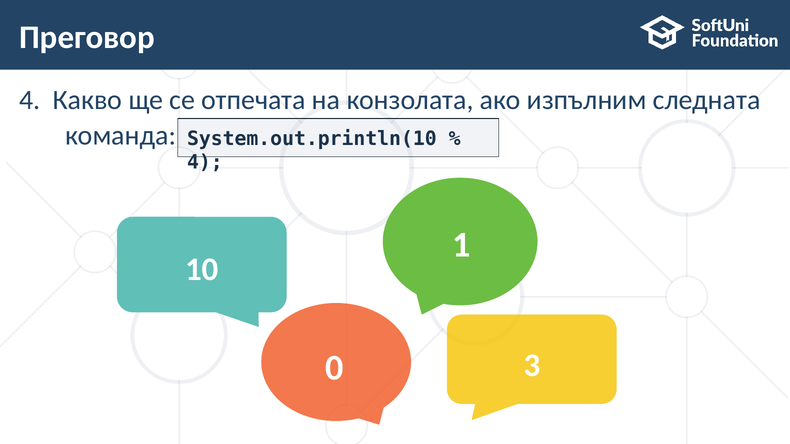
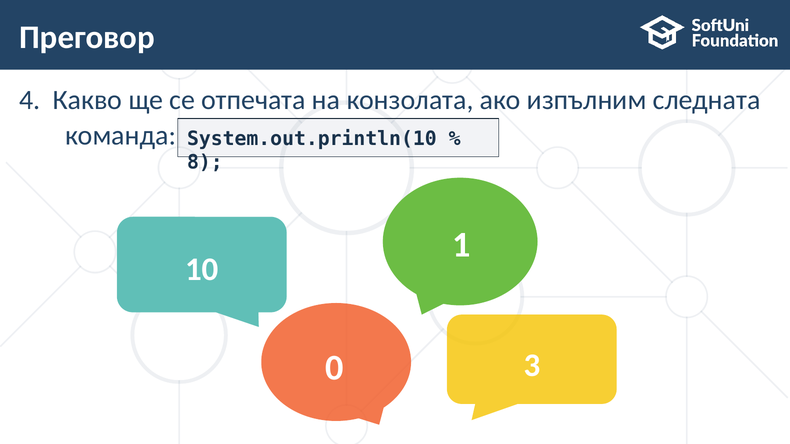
4: 4 -> 8 (205, 162)
